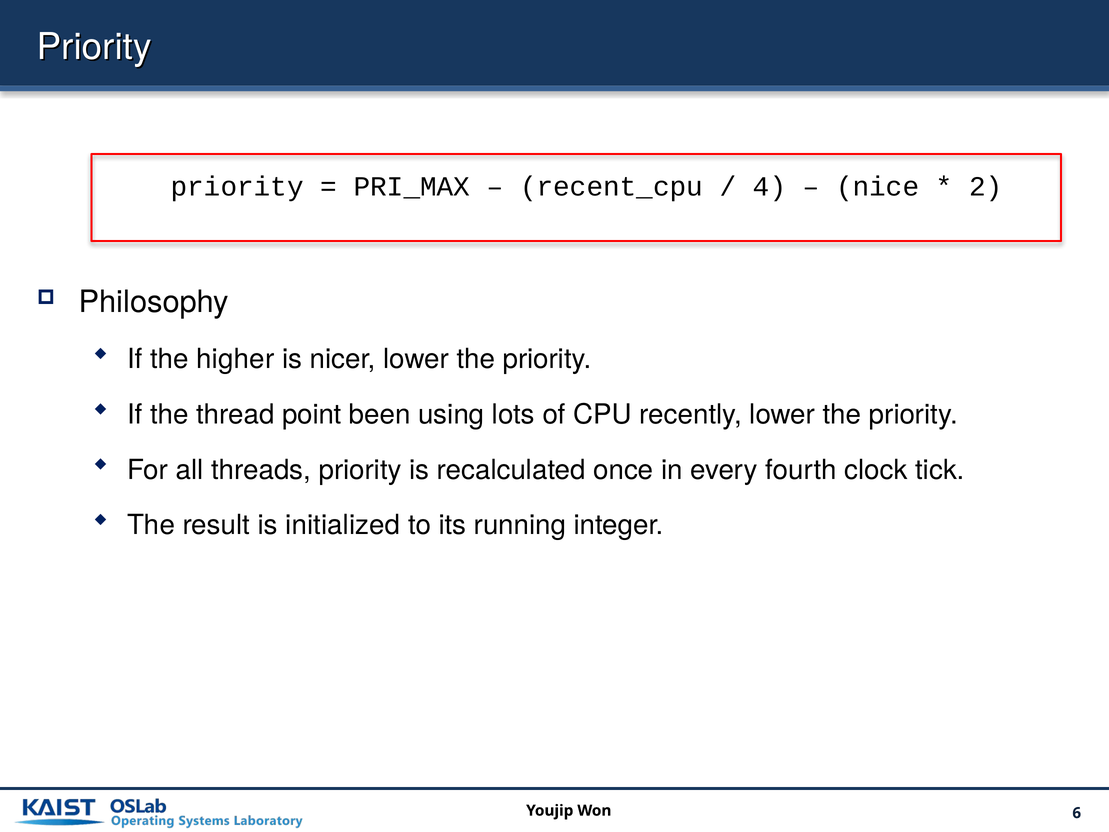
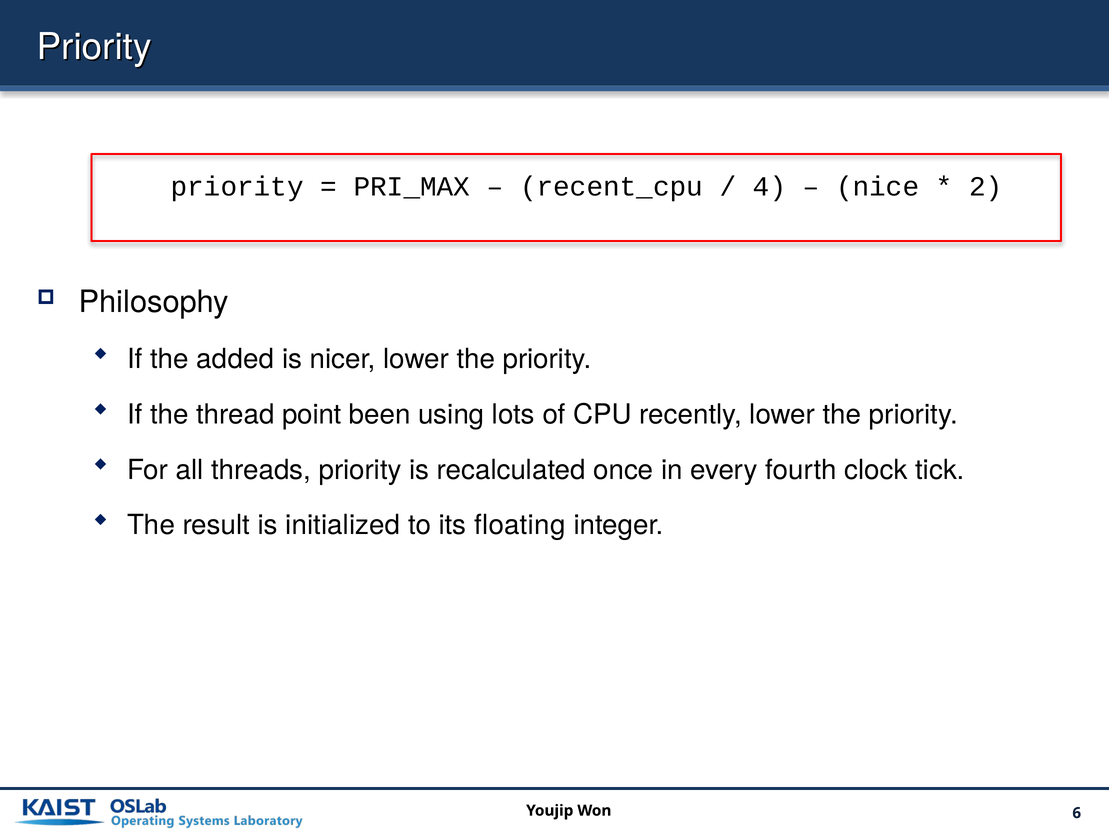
higher: higher -> added (235, 359)
running: running -> floating (520, 525)
